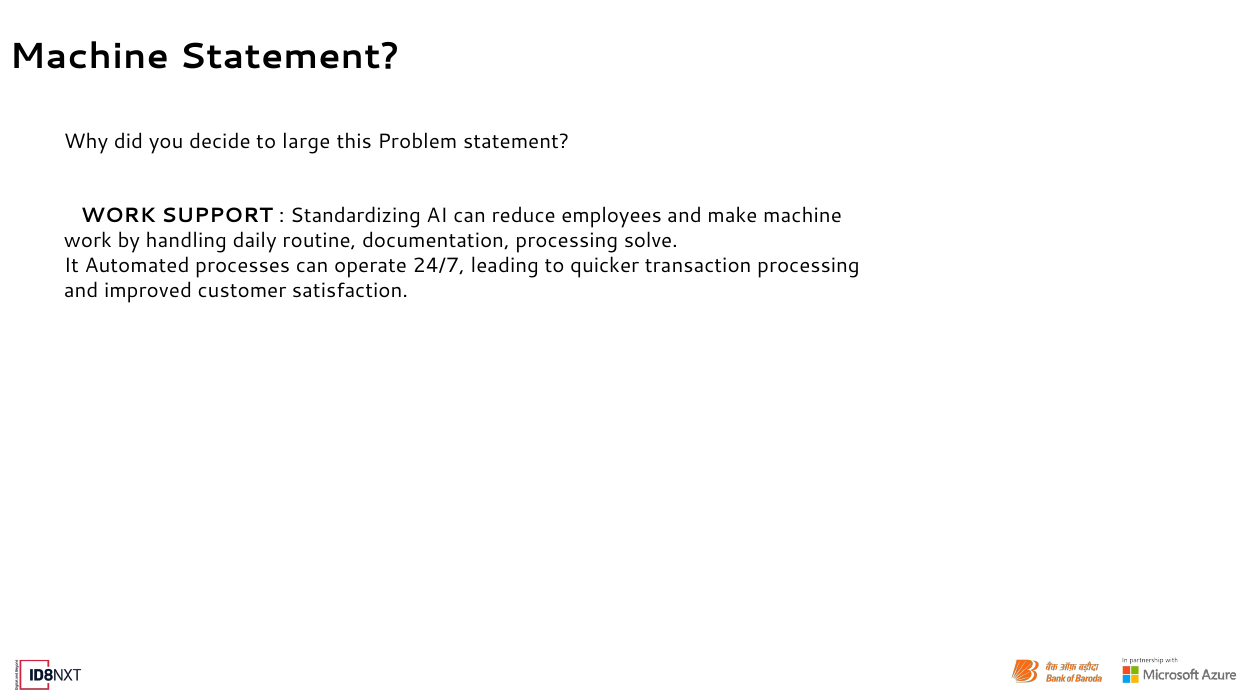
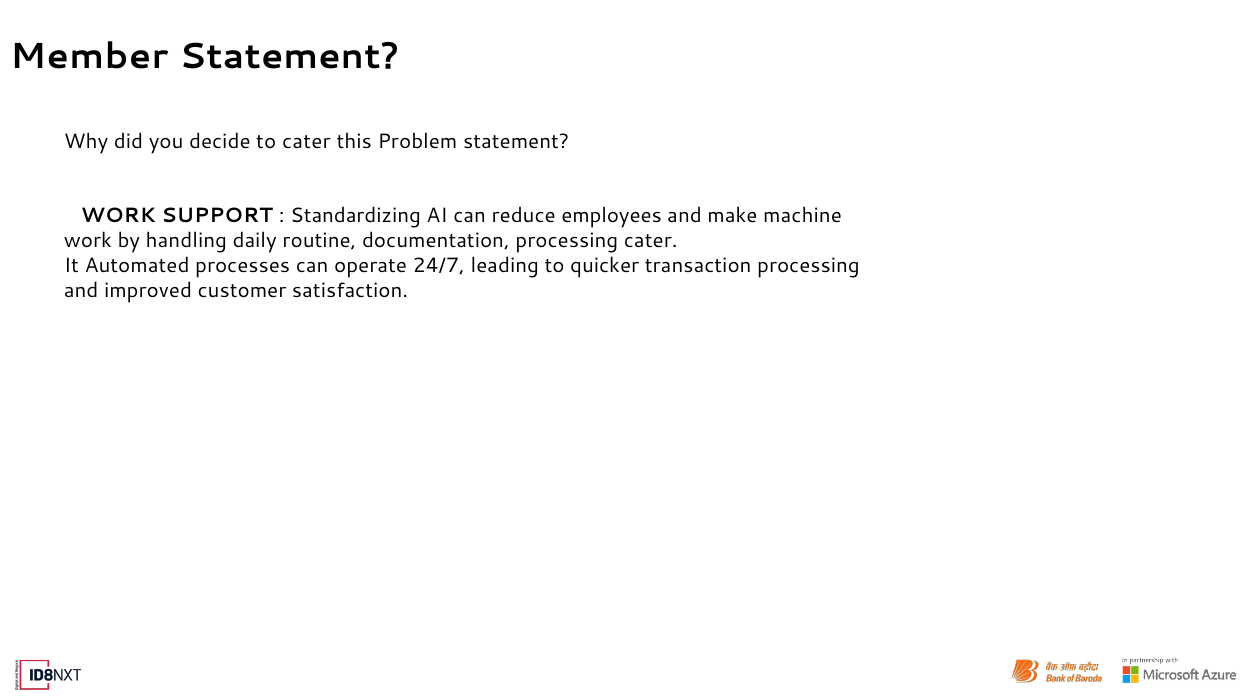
Machine: Machine -> Member (89, 57)
to large: large -> cater (306, 142)
processing solve: solve -> cater (651, 241)
